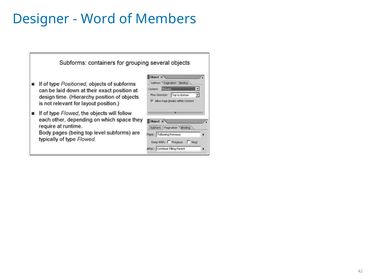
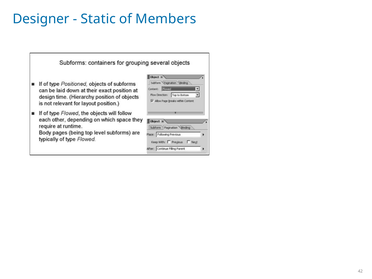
Word: Word -> Static (98, 19)
